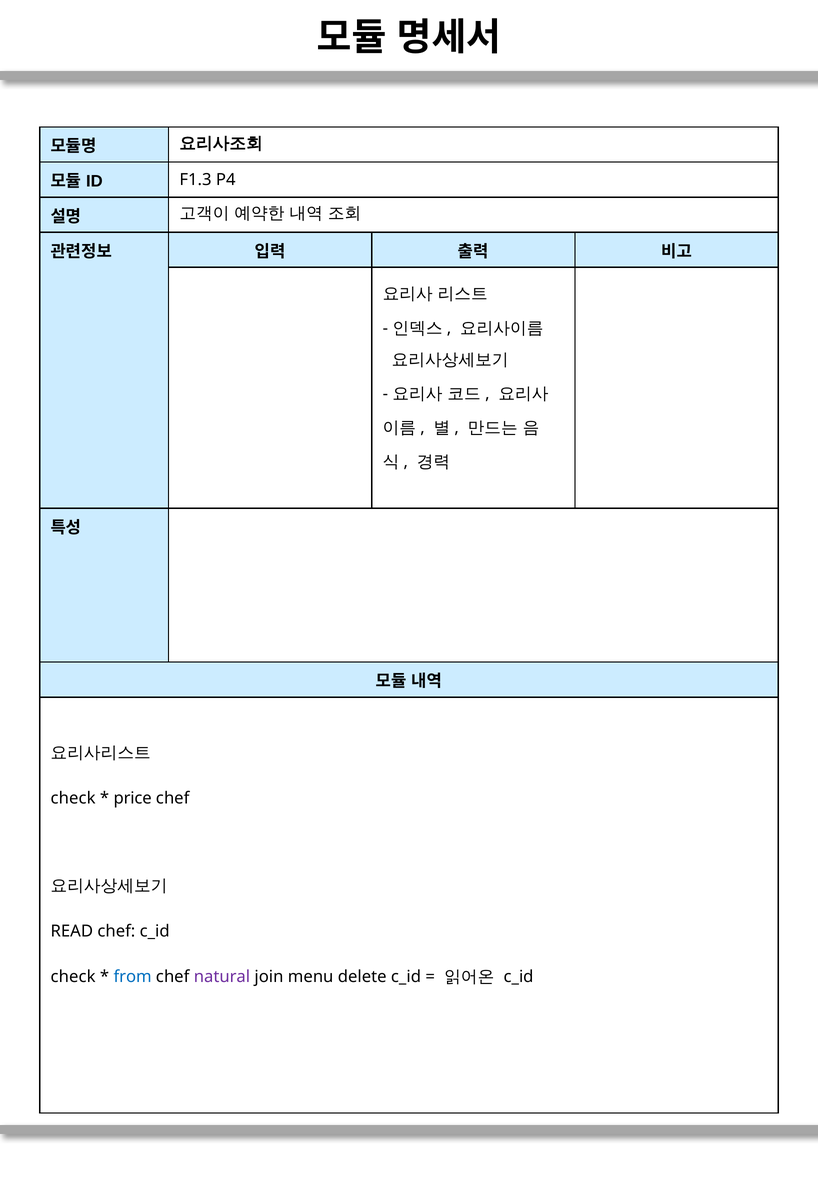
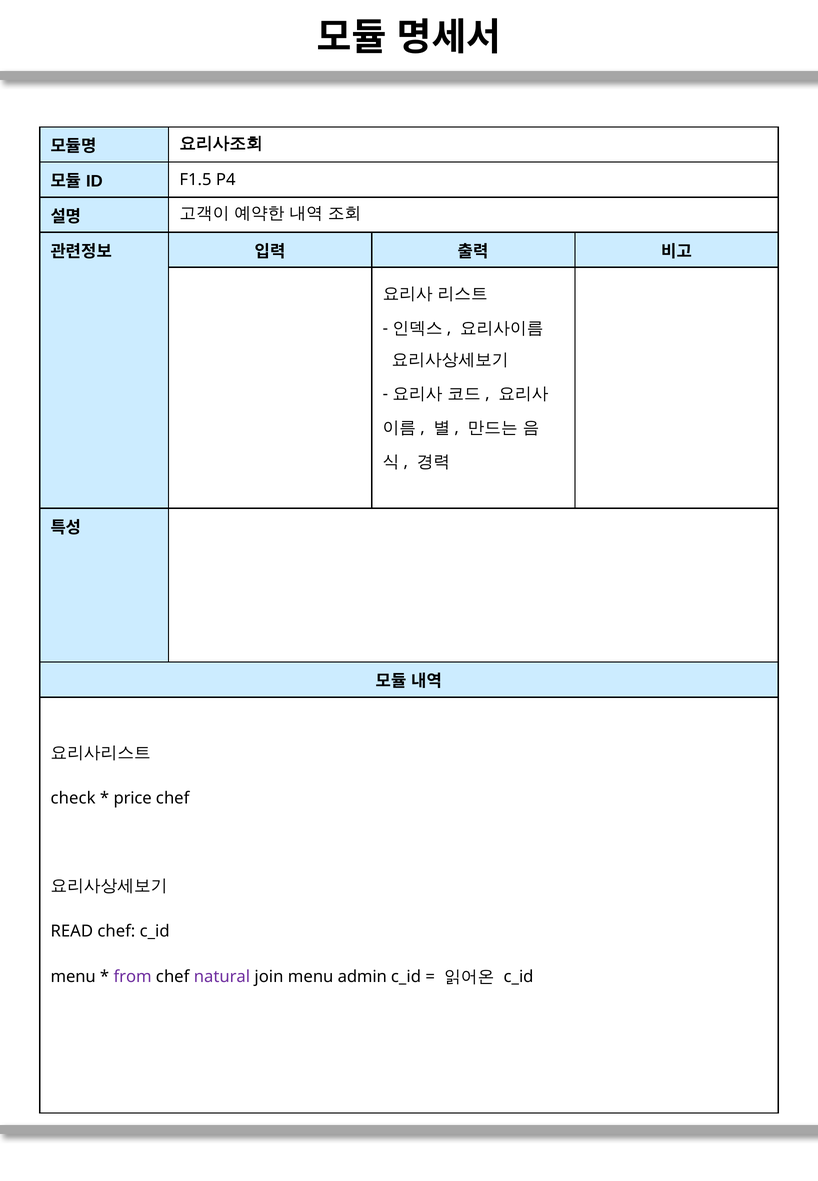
F1.3: F1.3 -> F1.5 (195, 180)
check: check -> menu (73, 977)
from colour: blue -> purple (133, 977)
delete: delete -> admin (362, 977)
